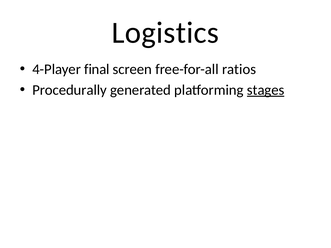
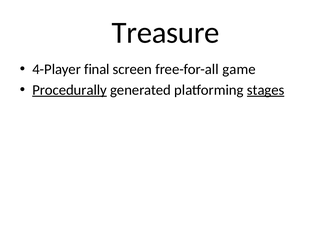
Logistics: Logistics -> Treasure (166, 33)
ratios: ratios -> game (239, 69)
Procedurally underline: none -> present (70, 90)
